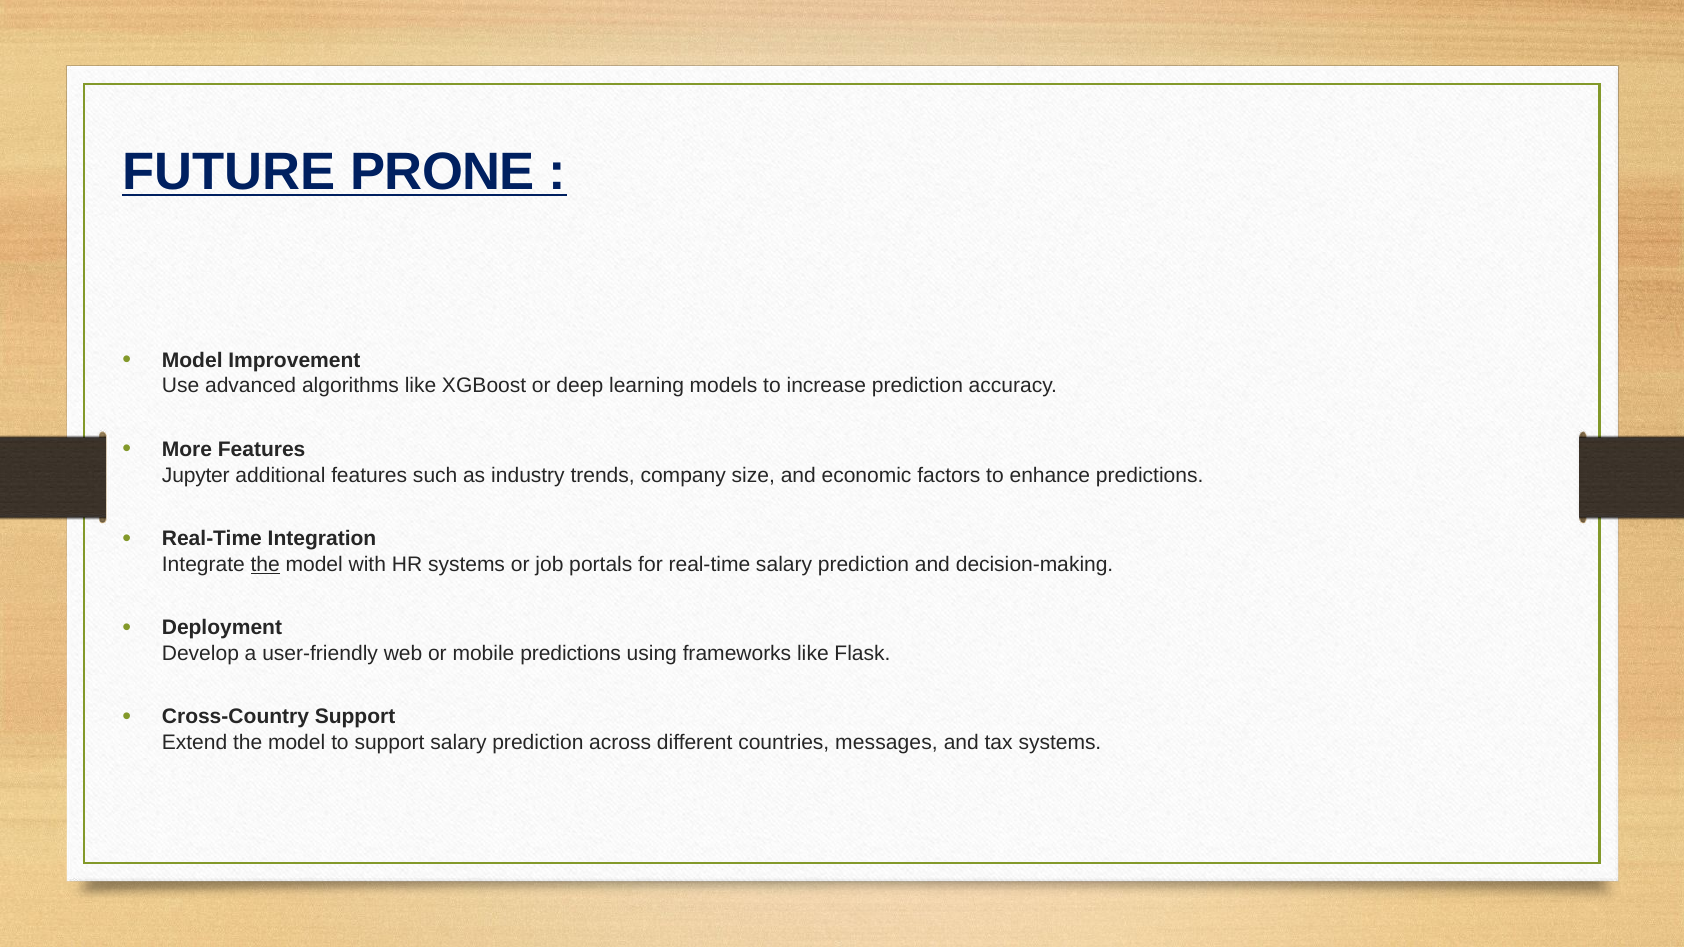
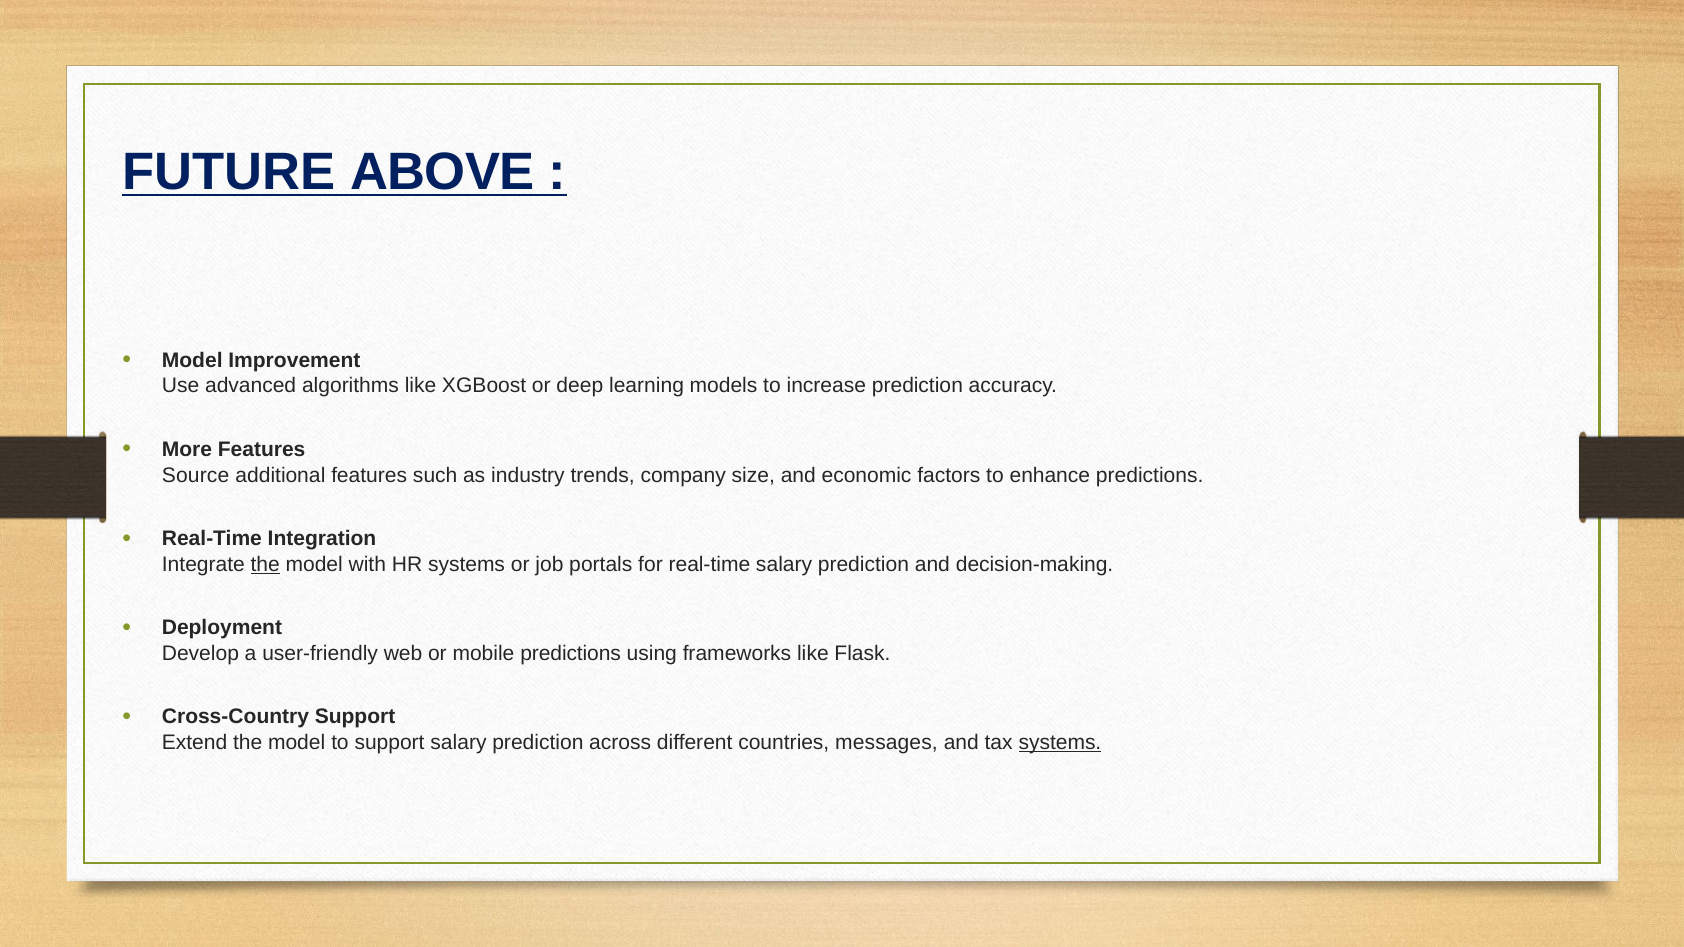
PRONE: PRONE -> ABOVE (442, 172)
Jupyter: Jupyter -> Source (196, 475)
systems underline: none -> present (1060, 742)
